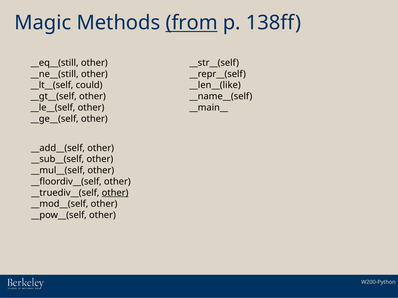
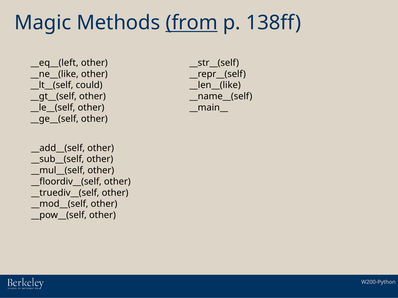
__eq__(still: __eq__(still -> __eq__(left (55, 63)
__ne__(still: __ne__(still -> __ne__(like (55, 74)
other underline: present -> none (115, 193)
